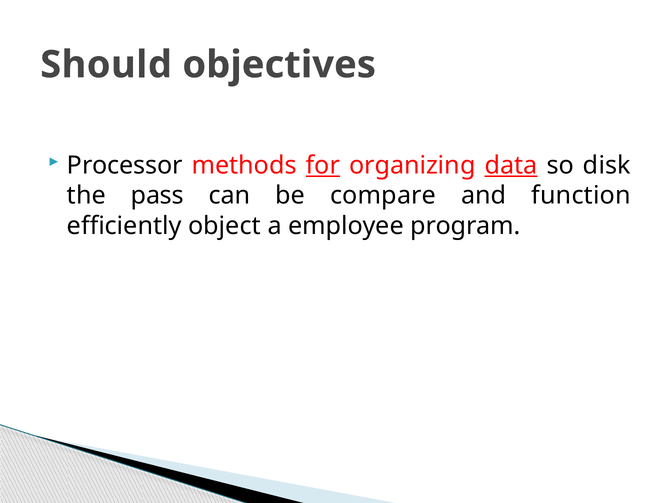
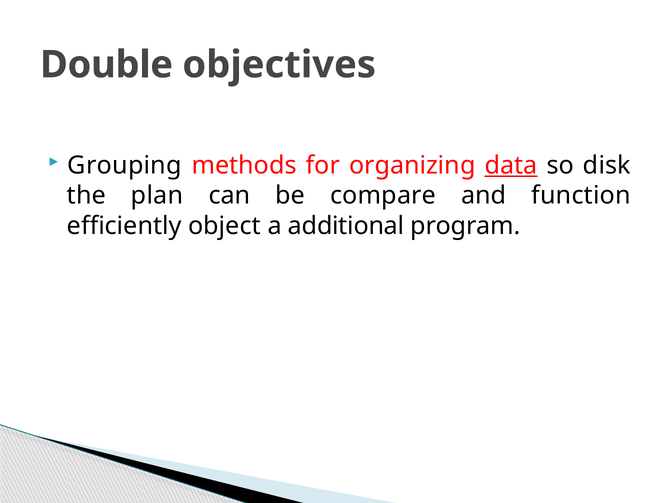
Should: Should -> Double (106, 65)
Processor: Processor -> Grouping (125, 166)
for underline: present -> none (323, 166)
pass: pass -> plan (157, 196)
employee: employee -> additional (346, 226)
